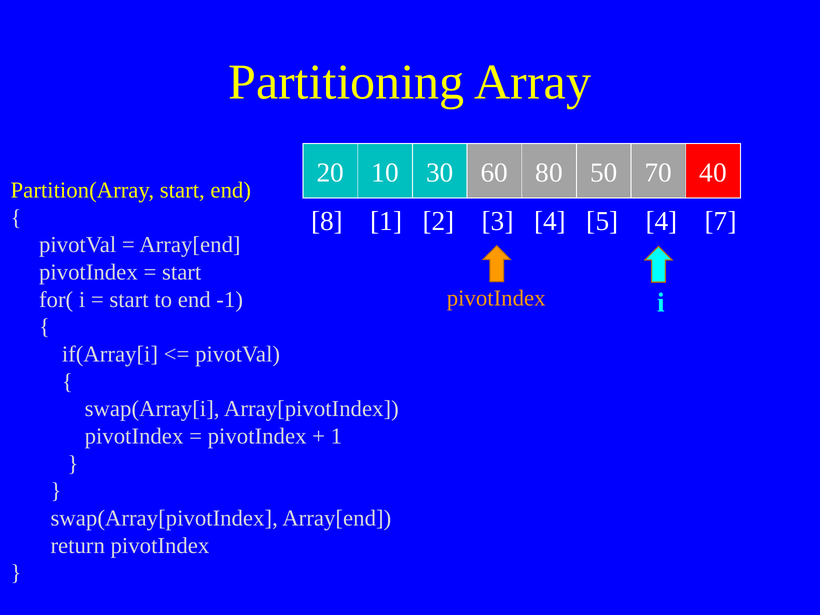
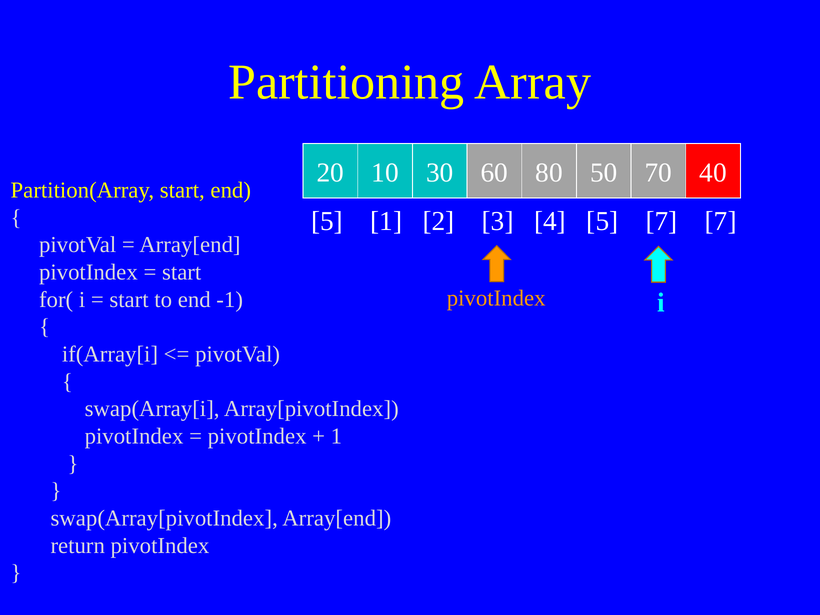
8: 8 -> 5 (327, 221)
5 4: 4 -> 7 (662, 221)
